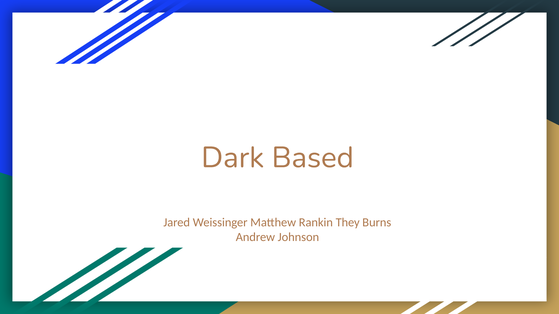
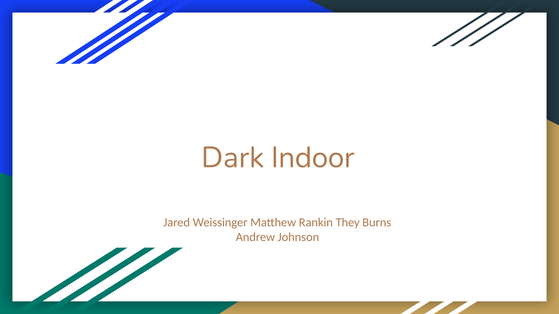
Based: Based -> Indoor (313, 158)
